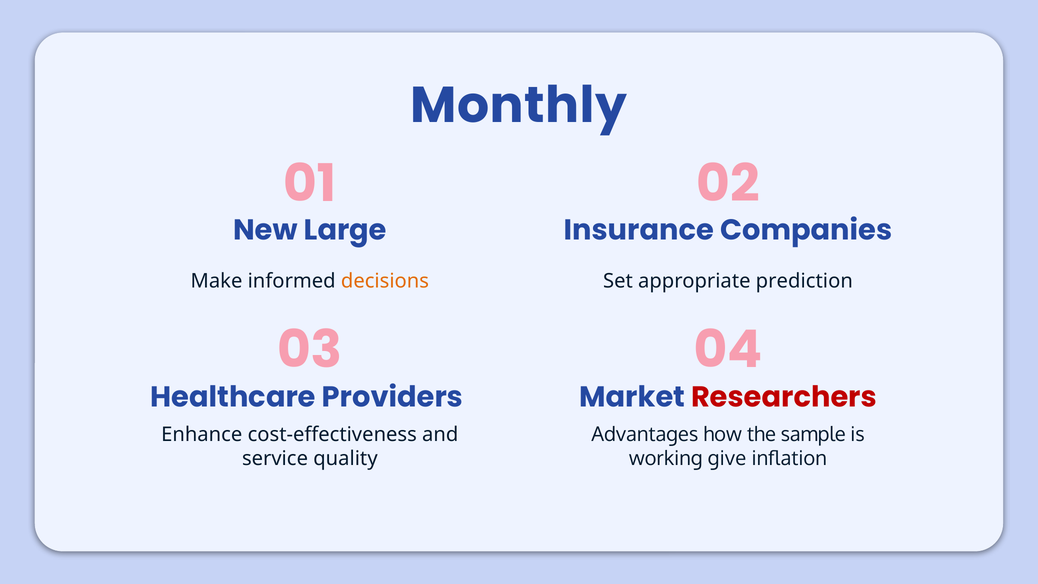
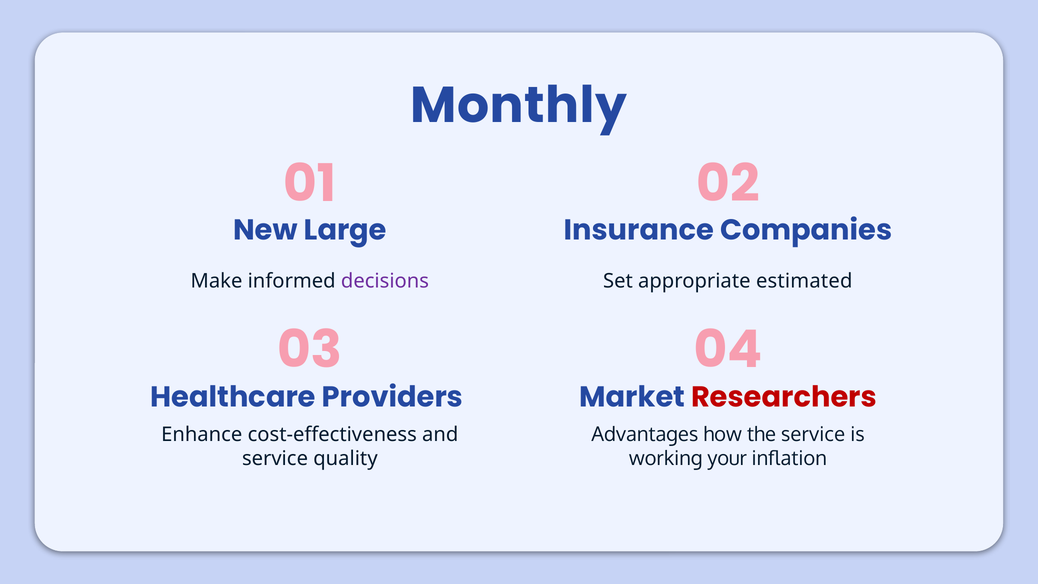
decisions colour: orange -> purple (385, 281)
prediction: prediction -> estimated (804, 281)
the sample: sample -> service (813, 434)
give: give -> your (727, 459)
